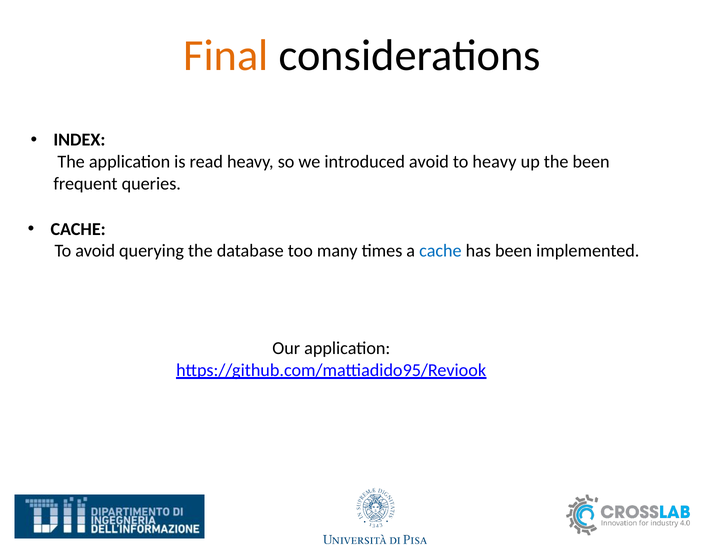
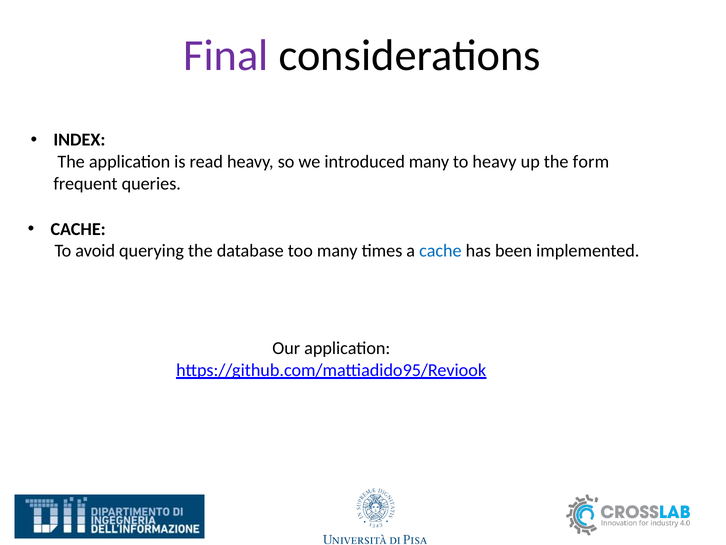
Final colour: orange -> purple (226, 56)
introduced avoid: avoid -> many (429, 162)
the been: been -> form (591, 162)
